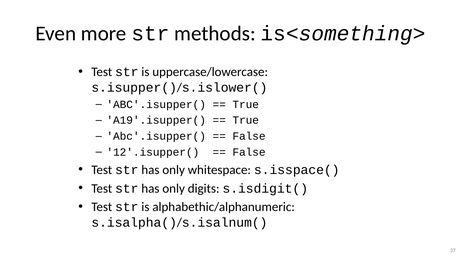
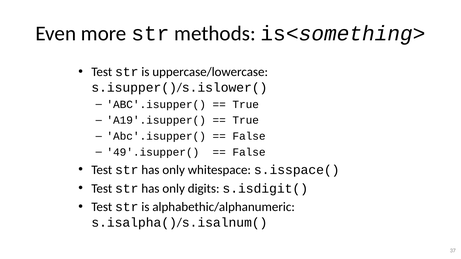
12'.isupper(: 12'.isupper( -> 49'.isupper( (153, 152)
